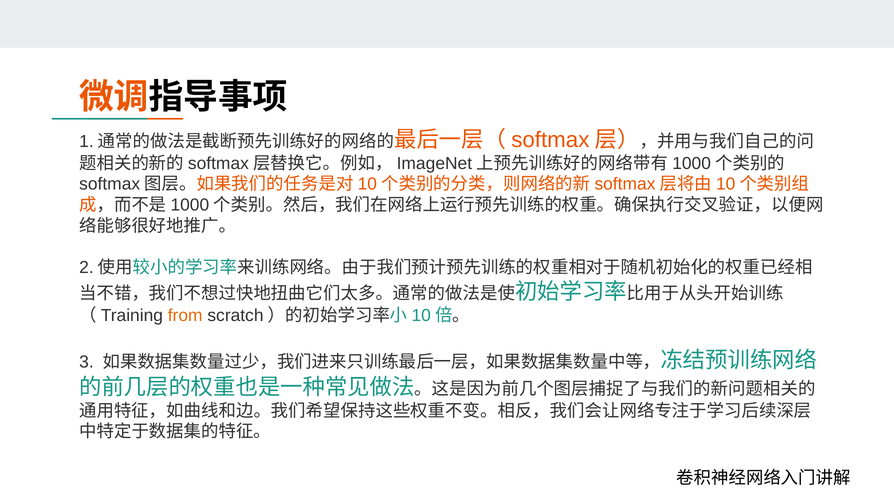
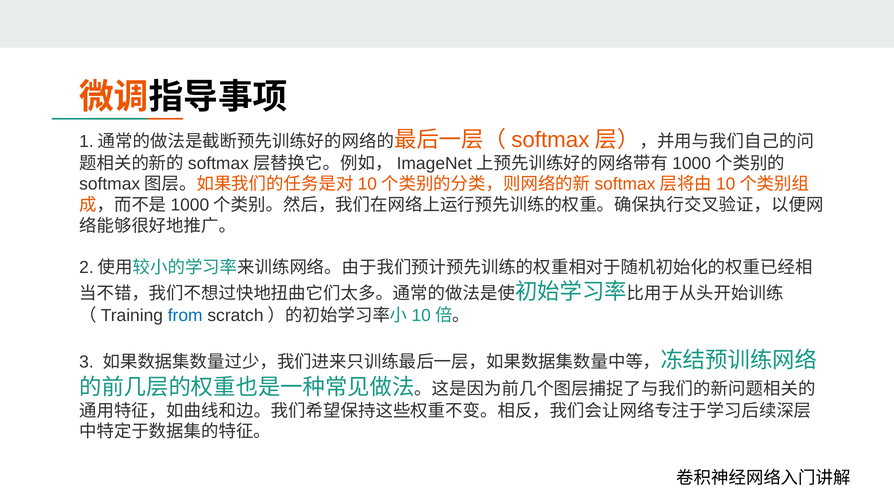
from colour: orange -> blue (185, 315)
